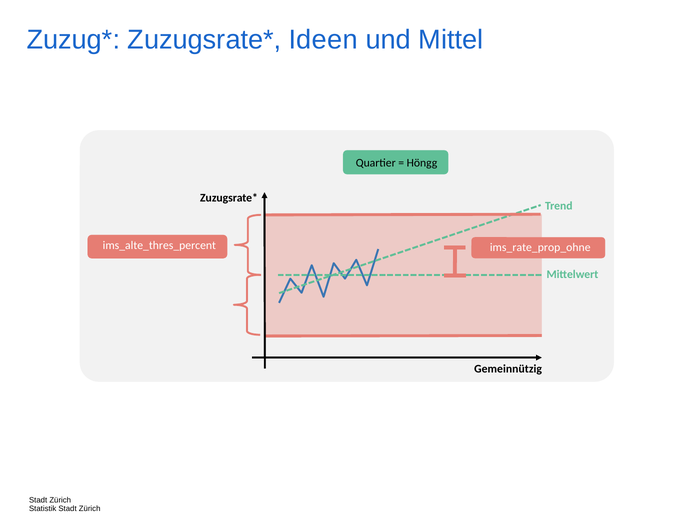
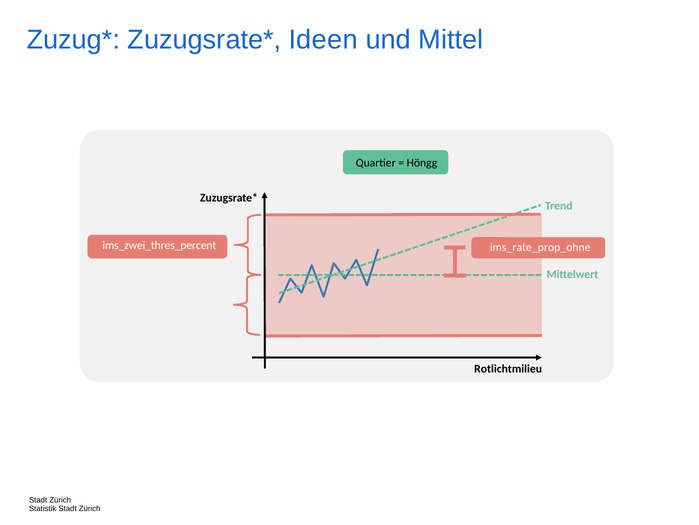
ims_alte_thres_percent: ims_alte_thres_percent -> ims_zwei_thres_percent (159, 245)
Gemeinnützig: Gemeinnützig -> Rotlichtmilieu (508, 368)
